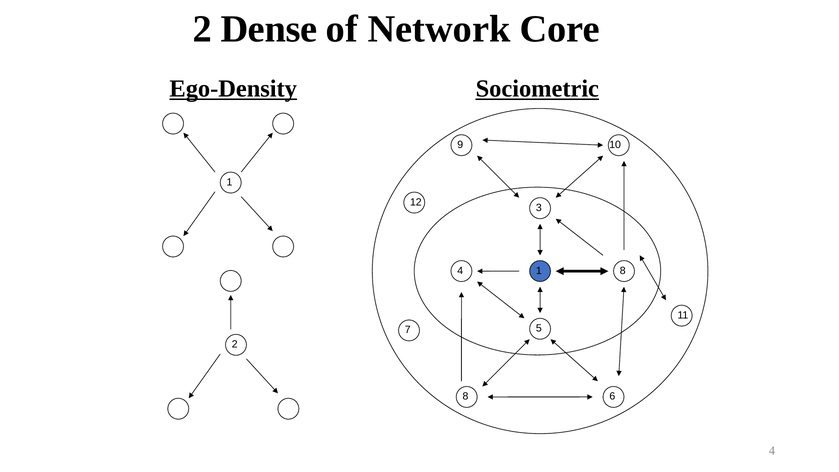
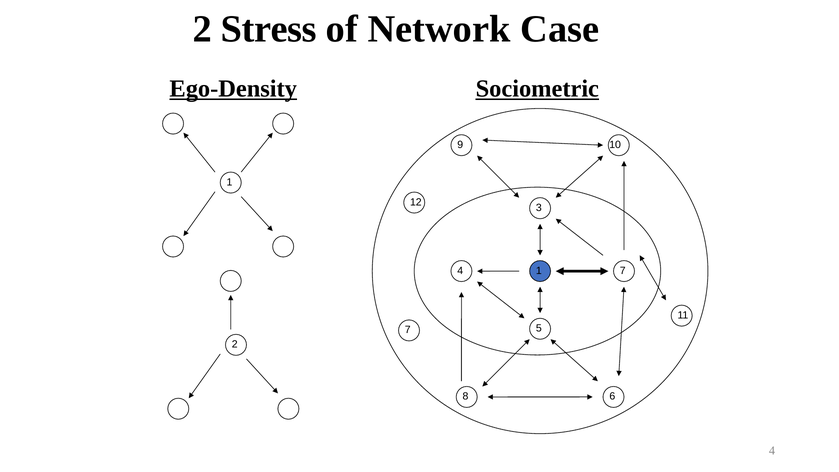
Dense: Dense -> Stress (269, 29)
Core: Core -> Case (560, 29)
1 8: 8 -> 7 (623, 271)
